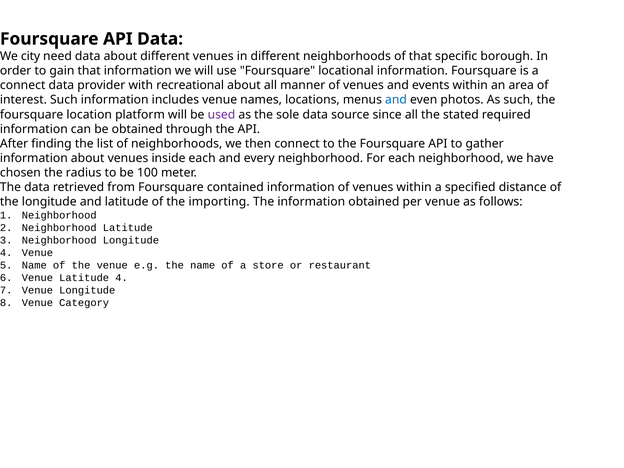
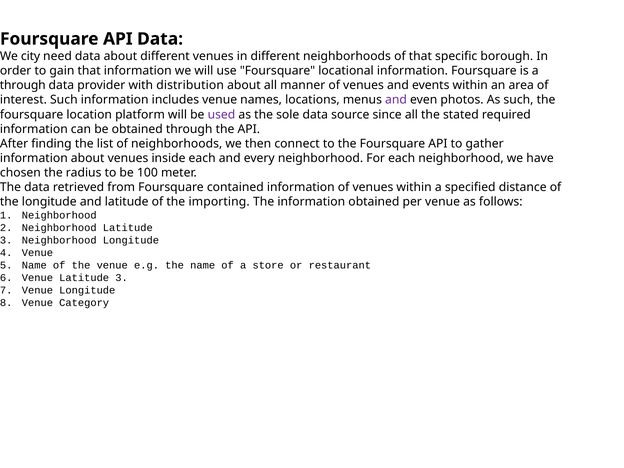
connect: connect -> through (23, 85)
recreational: recreational -> distribution (190, 85)
and colour: blue -> purple (396, 100)
Venue Latitude 4: 4 -> 3 (122, 278)
